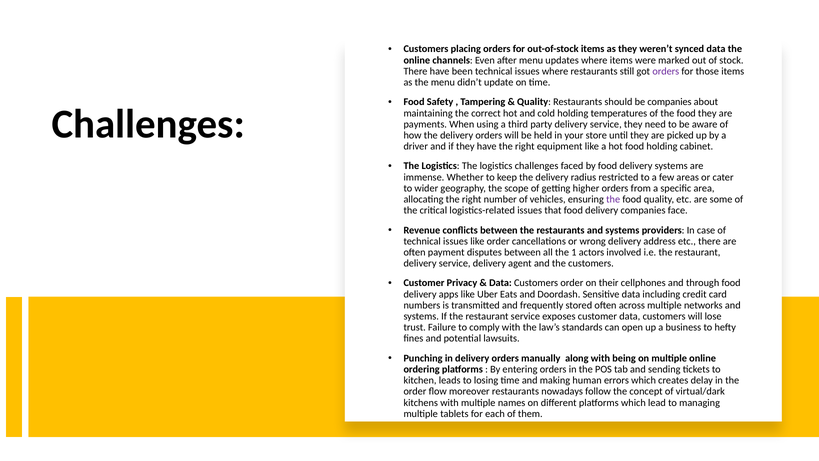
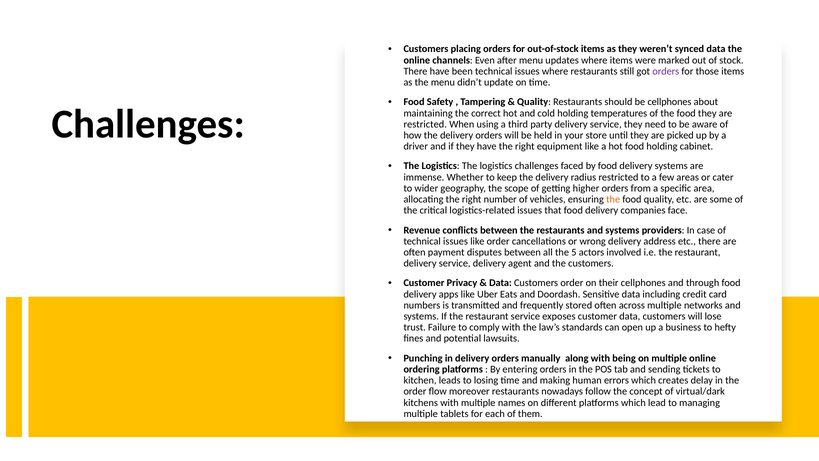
be companies: companies -> cellphones (669, 102)
payments: payments -> restricted (425, 124)
the colour: purple -> orange (613, 199)
1: 1 -> 5 (574, 252)
